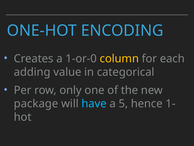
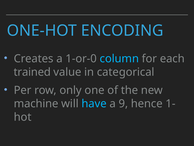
column colour: yellow -> light blue (119, 58)
adding: adding -> trained (32, 72)
package: package -> machine (36, 103)
5: 5 -> 9 (123, 103)
